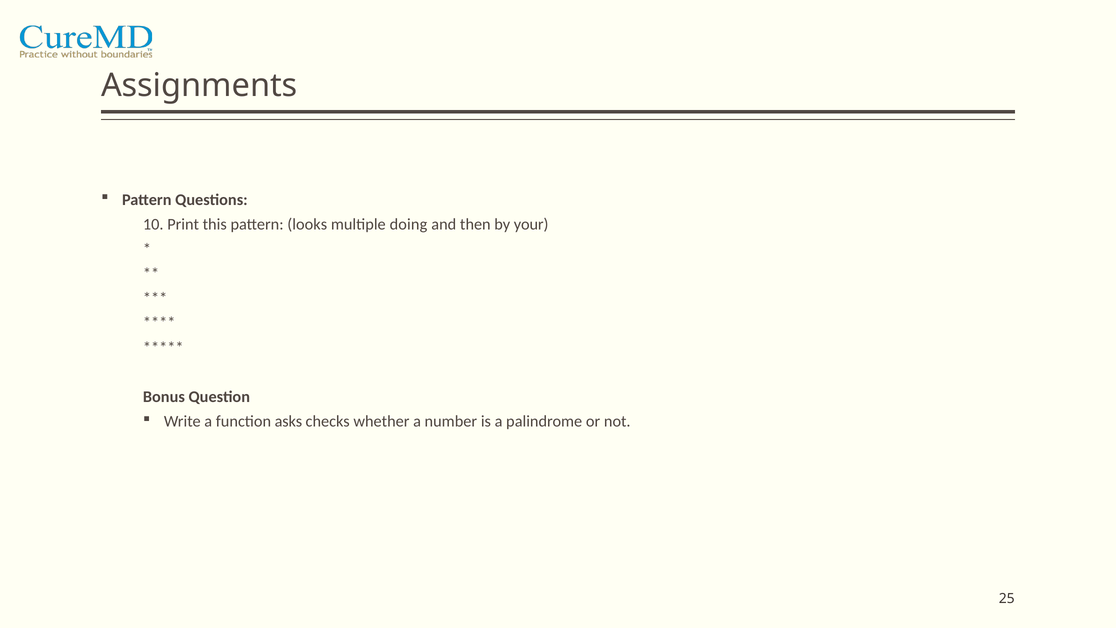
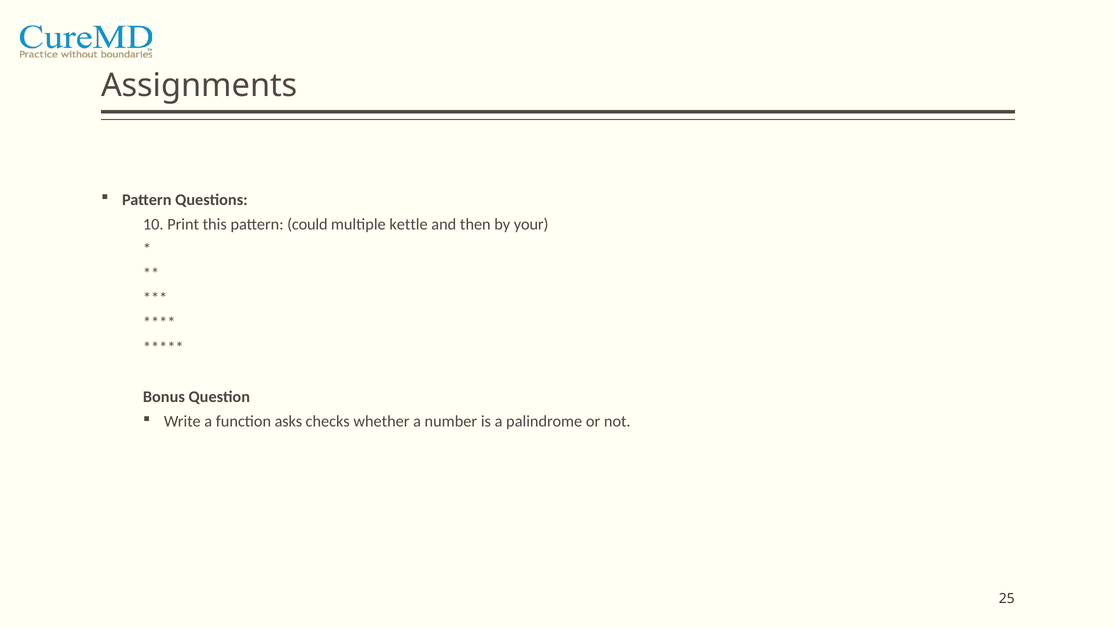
looks: looks -> could (307, 225)
doing: doing -> kettle (409, 225)
